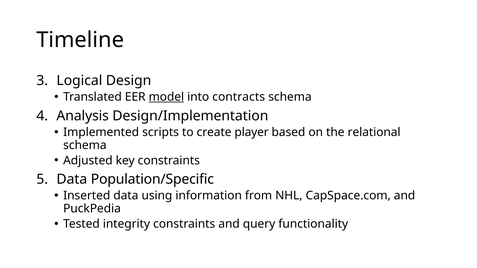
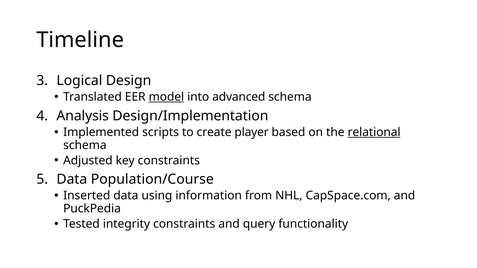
contracts: contracts -> advanced (239, 97)
relational underline: none -> present (374, 132)
Population/Specific: Population/Specific -> Population/Course (152, 179)
